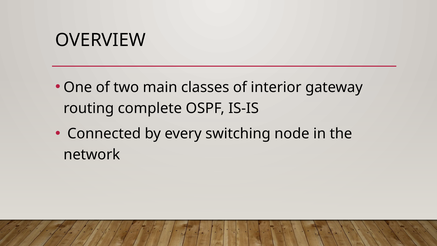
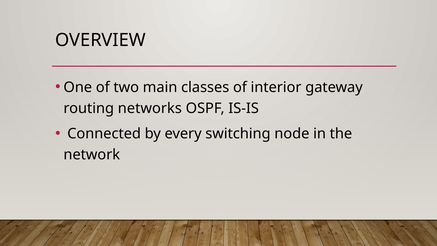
complete: complete -> networks (150, 108)
